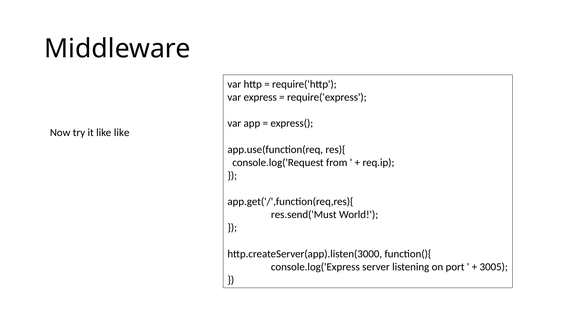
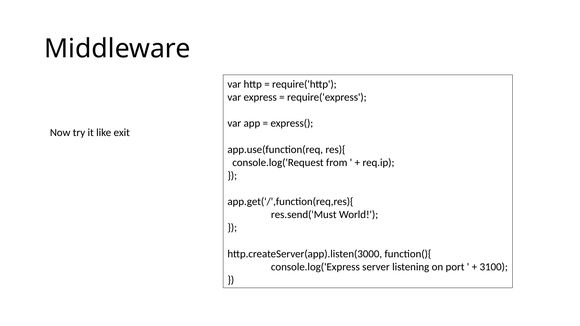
like like: like -> exit (122, 133)
3005: 3005 -> 3100 (494, 267)
